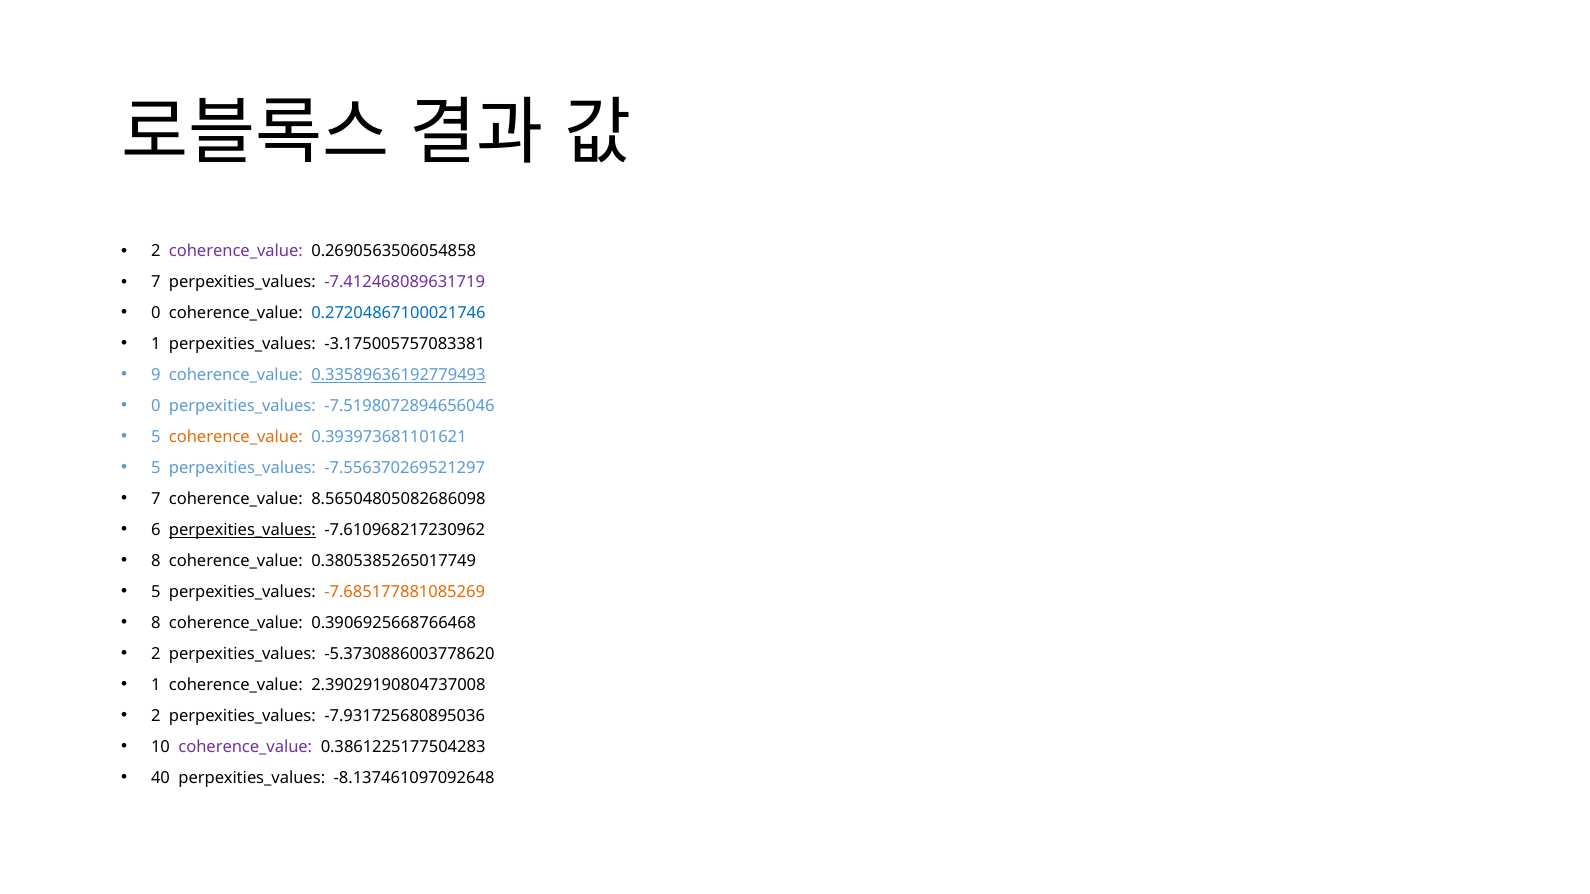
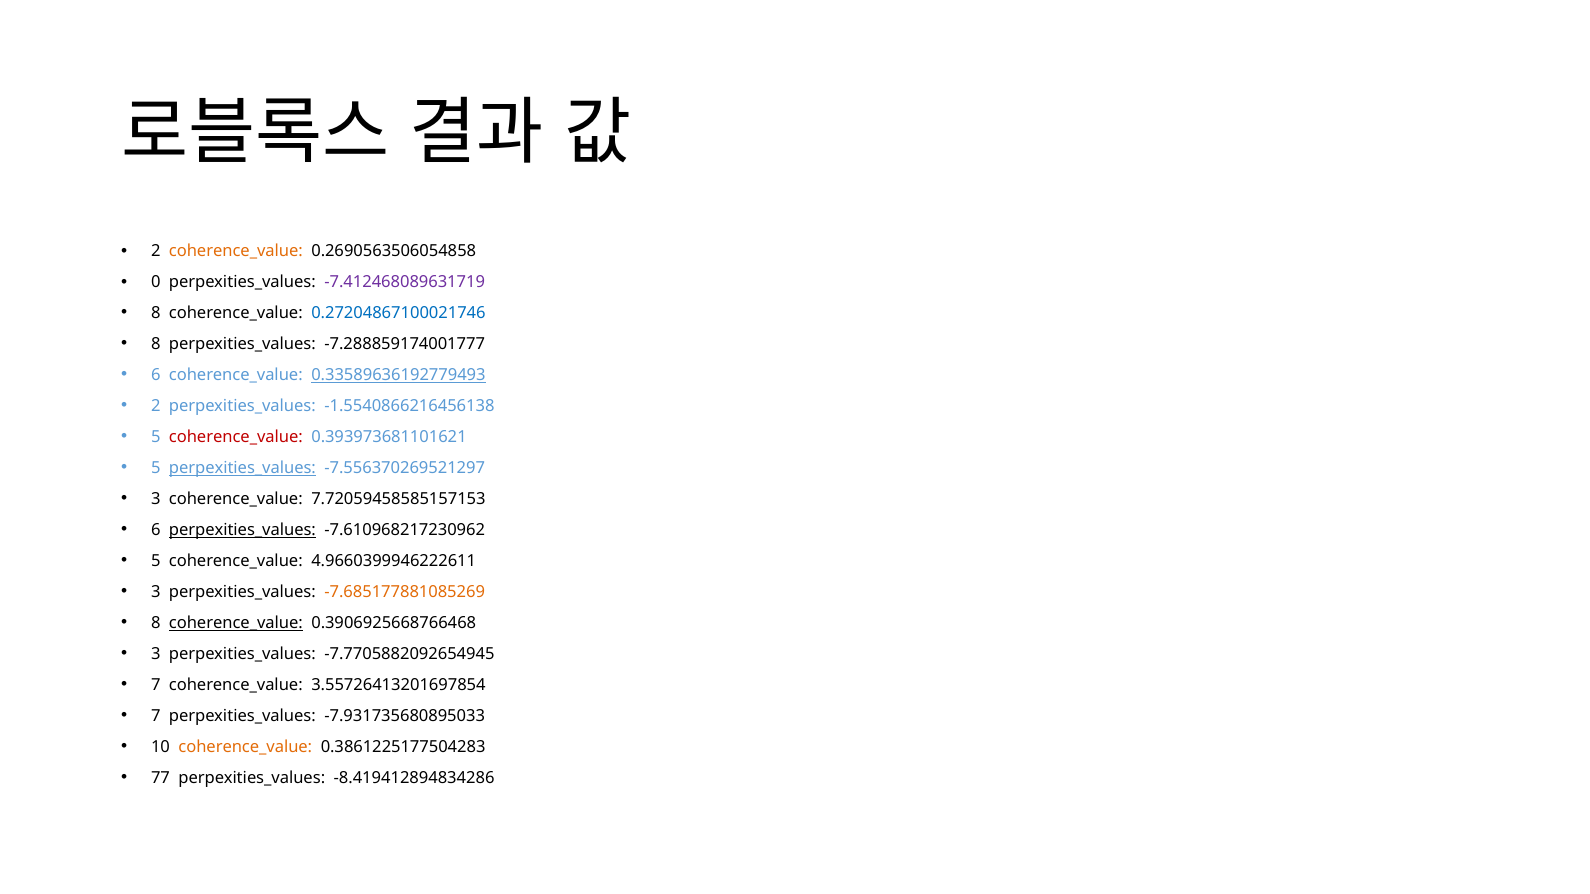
coherence_value colour: purple -> orange (236, 251)
7: 7 -> 0 (156, 282)
0: 0 -> 8 (156, 313)
1: 1 -> 8 (156, 344)
-3.175005757083381: -3.175005757083381 -> -7.288859174001777 (405, 344)
9: 9 -> 6 (156, 375)
0: 0 -> 2 (156, 406)
-7.5198072894656046: -7.5198072894656046 -> -1.5540866216456138 (409, 406)
coherence_value colour: orange -> red (236, 437)
perpexities_values underline: none -> present (242, 468)
7: 7 -> 3 (156, 499)
8.56504805082686098: 8.56504805082686098 -> 7.72059458585157153 (398, 499)
8: 8 -> 5 (156, 561)
0.3805385265017749: 0.3805385265017749 -> 4.9660399946222611 (394, 561)
5: 5 -> 3 (156, 592)
coherence_value underline: none -> present (236, 623)
2: 2 -> 3 (156, 654)
-5.3730886003778620: -5.3730886003778620 -> -7.7705882092654945 (409, 654)
1: 1 -> 7 (156, 685)
2.39029190804737008: 2.39029190804737008 -> 3.55726413201697854 (398, 685)
2: 2 -> 7 (156, 716)
-7.931725680895036: -7.931725680895036 -> -7.931735680895033 (405, 716)
coherence_value colour: purple -> orange (245, 747)
40: 40 -> 77 (160, 778)
-8.137461097092648: -8.137461097092648 -> -8.419412894834286 (414, 778)
